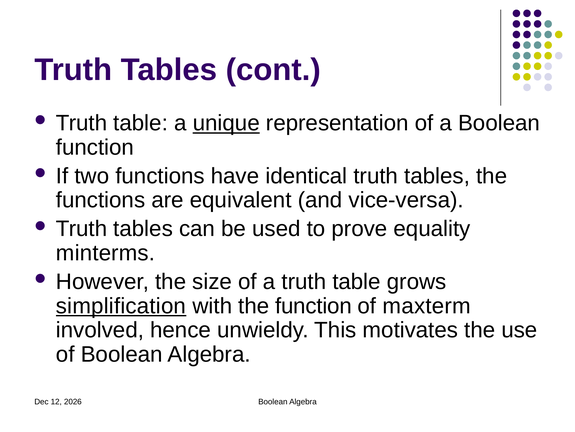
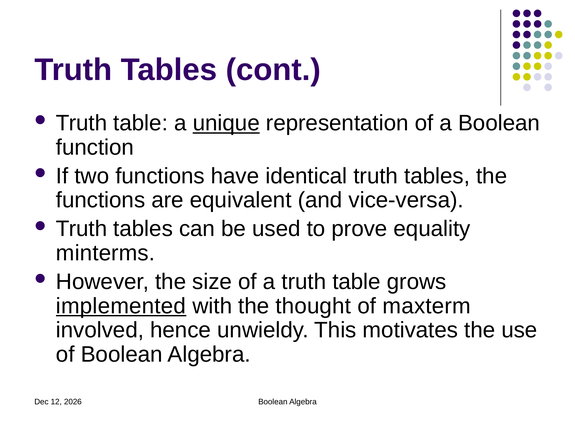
simplification: simplification -> implemented (121, 305)
the function: function -> thought (313, 305)
